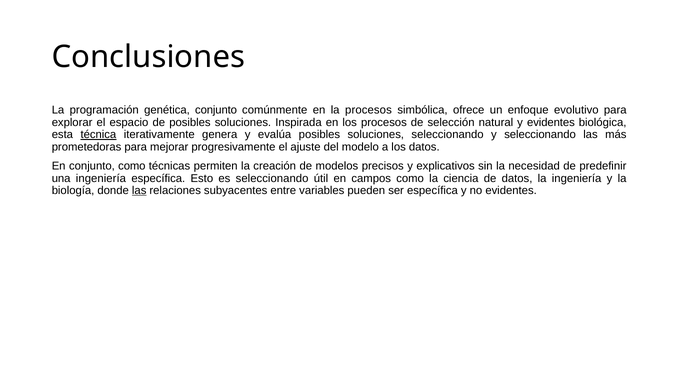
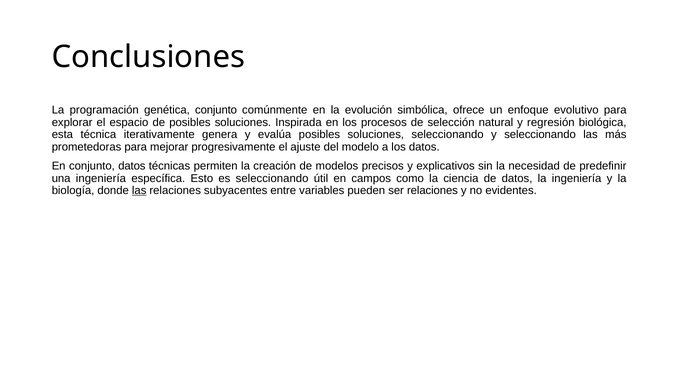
la procesos: procesos -> evolución (369, 110)
y evidentes: evidentes -> regresión (551, 122)
técnica underline: present -> none (98, 135)
conjunto como: como -> datos (132, 166)
ser específica: específica -> relaciones (432, 190)
